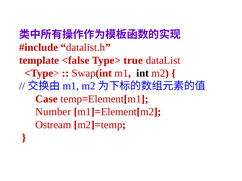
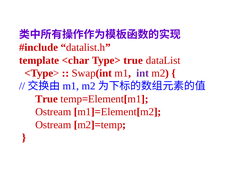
<false: <false -> <char (76, 60)
int colour: black -> purple (143, 73)
Case: Case -> True (47, 99)
Number: Number -> Ostream (53, 112)
